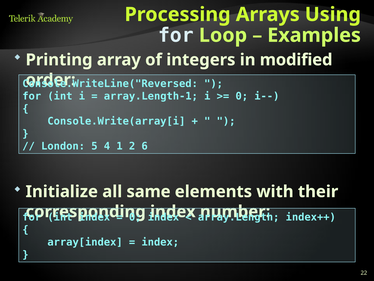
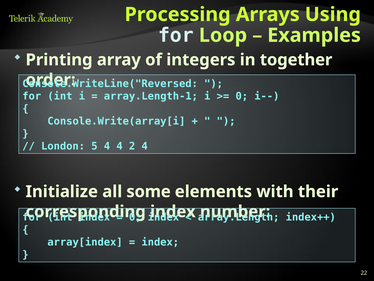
modified: modified -> together (296, 60)
4 1: 1 -> 4 (120, 146)
2 6: 6 -> 4 (145, 146)
same: same -> some (149, 191)
